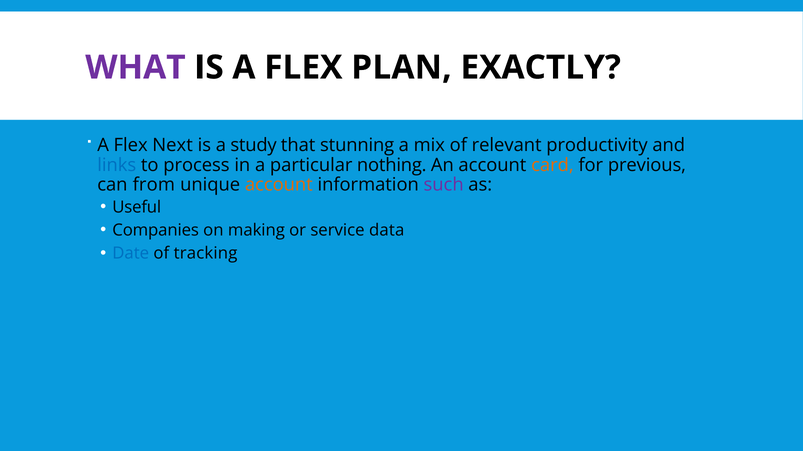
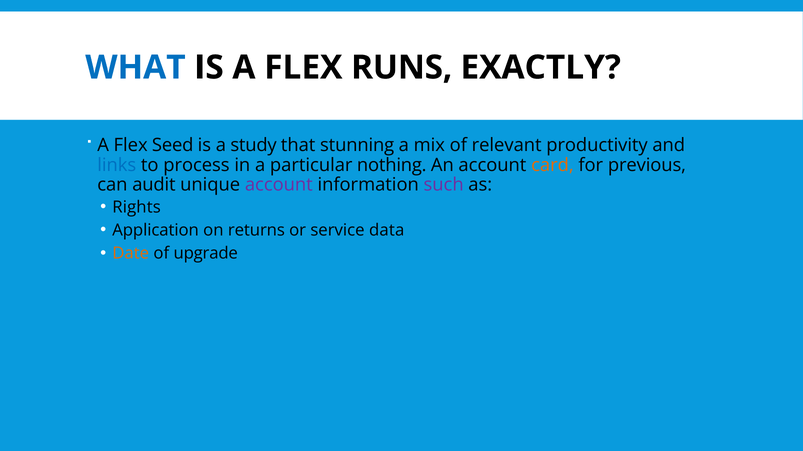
WHAT colour: purple -> blue (135, 68)
PLAN: PLAN -> RUNS (402, 68)
Next: Next -> Seed (173, 145)
from: from -> audit (154, 185)
account colour: orange -> purple (279, 185)
Useful: Useful -> Rights (137, 207)
Companies: Companies -> Application (156, 231)
making: making -> returns (256, 231)
Date colour: blue -> orange (131, 254)
tracking: tracking -> upgrade (206, 254)
